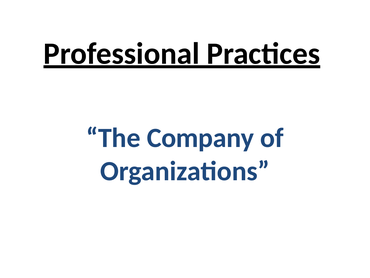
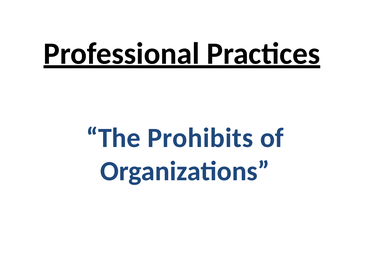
Company: Company -> Prohibits (200, 138)
